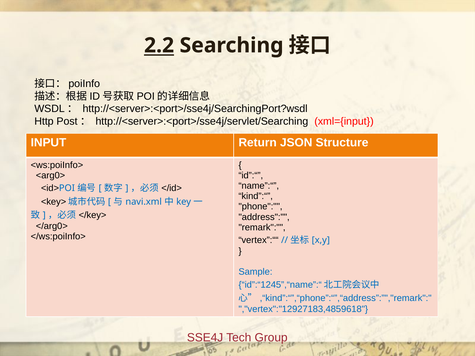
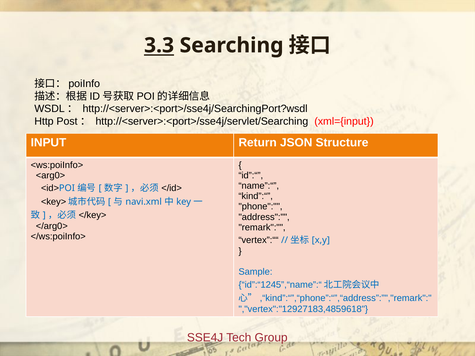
2.2: 2.2 -> 3.3 (159, 45)
